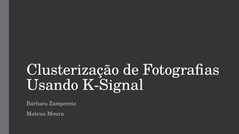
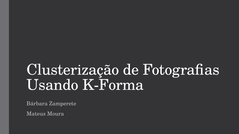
K-Signal: K-Signal -> K-Forma (113, 85)
